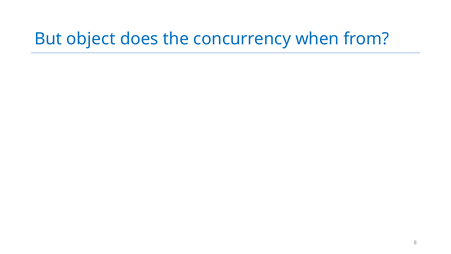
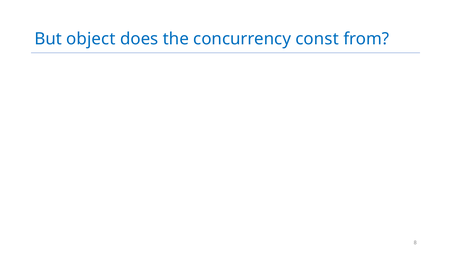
when: when -> const (317, 39)
